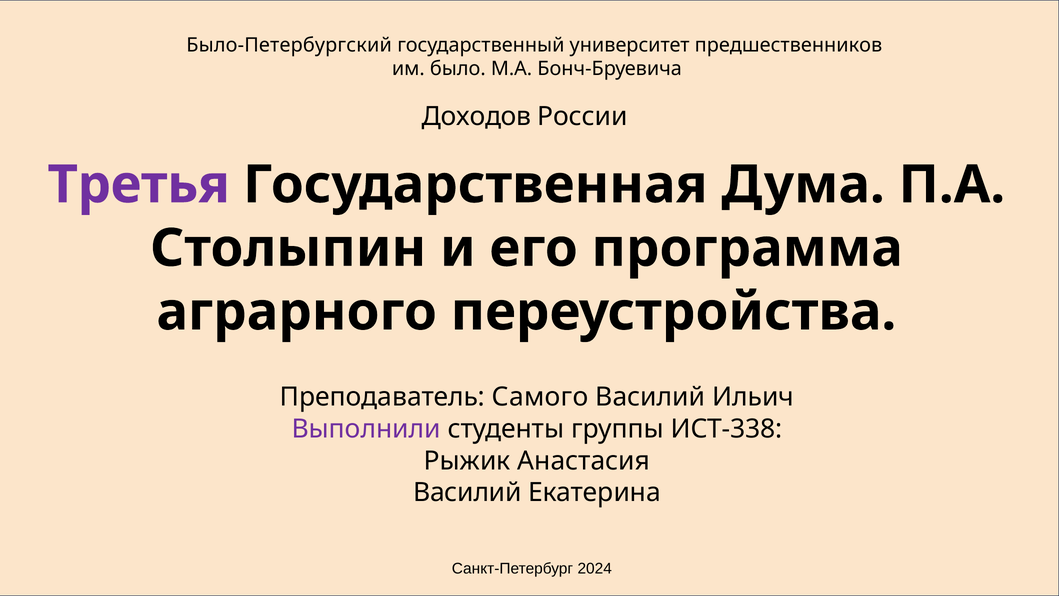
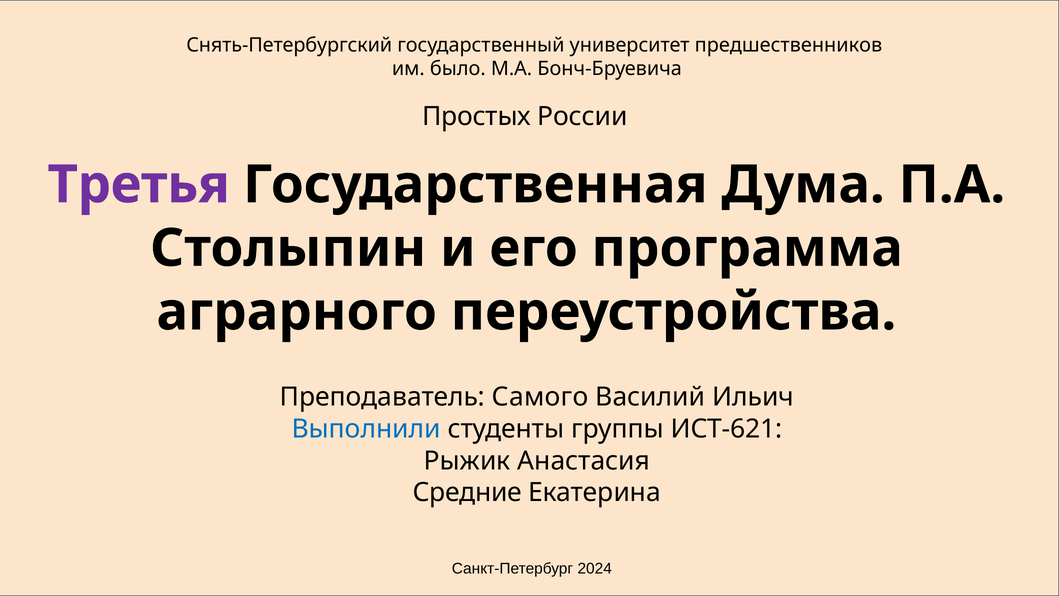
Было-Петербургский: Было-Петербургский -> Снять-Петербургский (289, 45)
Доходов: Доходов -> Простых (476, 116)
Выполнили colour: purple -> blue (366, 429)
ИСТ-338: ИСТ-338 -> ИСТ-621 (727, 429)
Василий: Василий -> Средние (467, 492)
